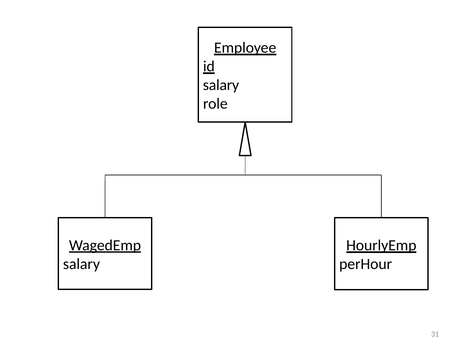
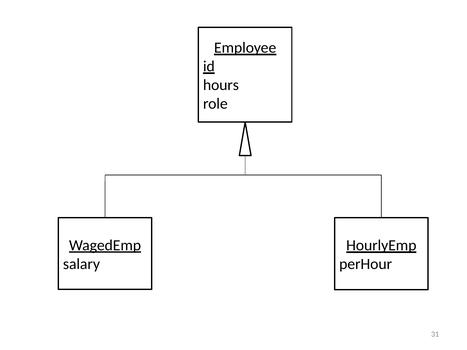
salary: salary -> hours (221, 85)
